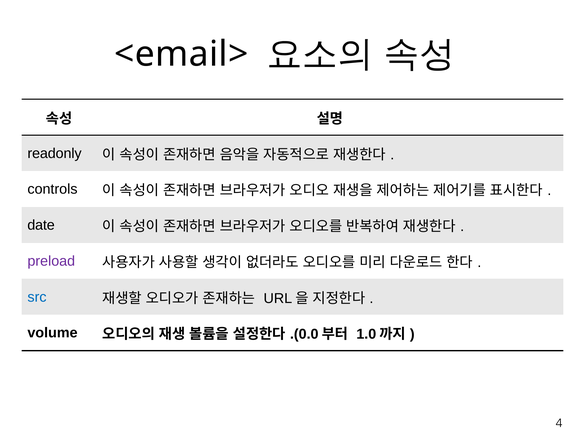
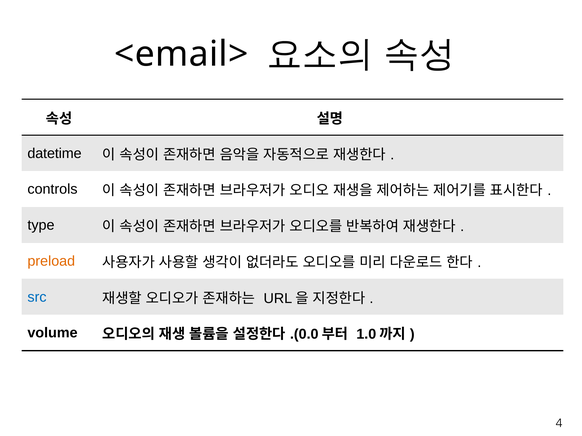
readonly: readonly -> datetime (55, 154)
date: date -> type (41, 225)
preload colour: purple -> orange (51, 261)
